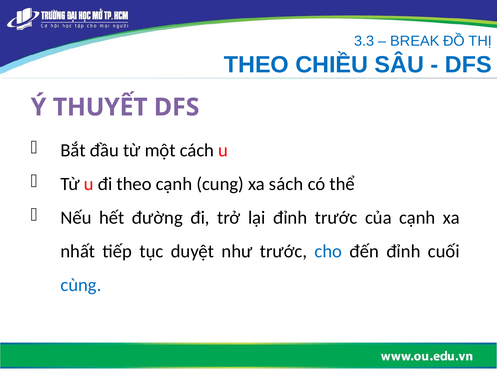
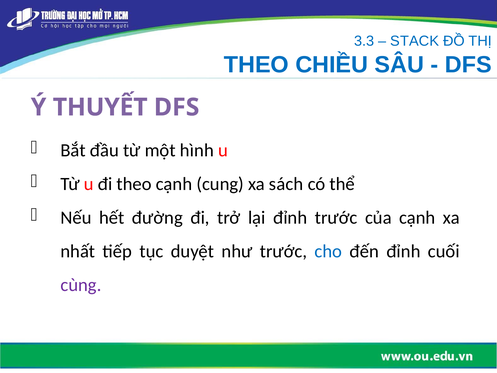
BREAK: BREAK -> STACK (415, 41)
cách: cách -> hình (197, 150)
cùng colour: blue -> purple (81, 285)
